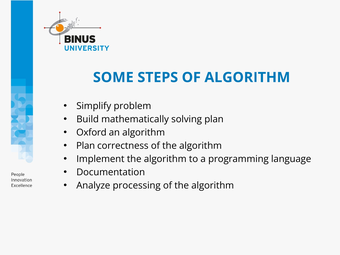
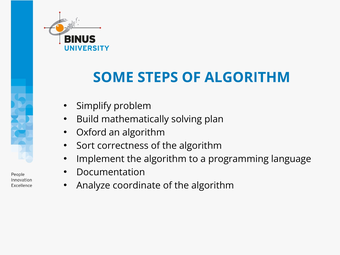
Plan: Plan -> Sort (86, 146)
processing: processing -> coordinate (137, 185)
